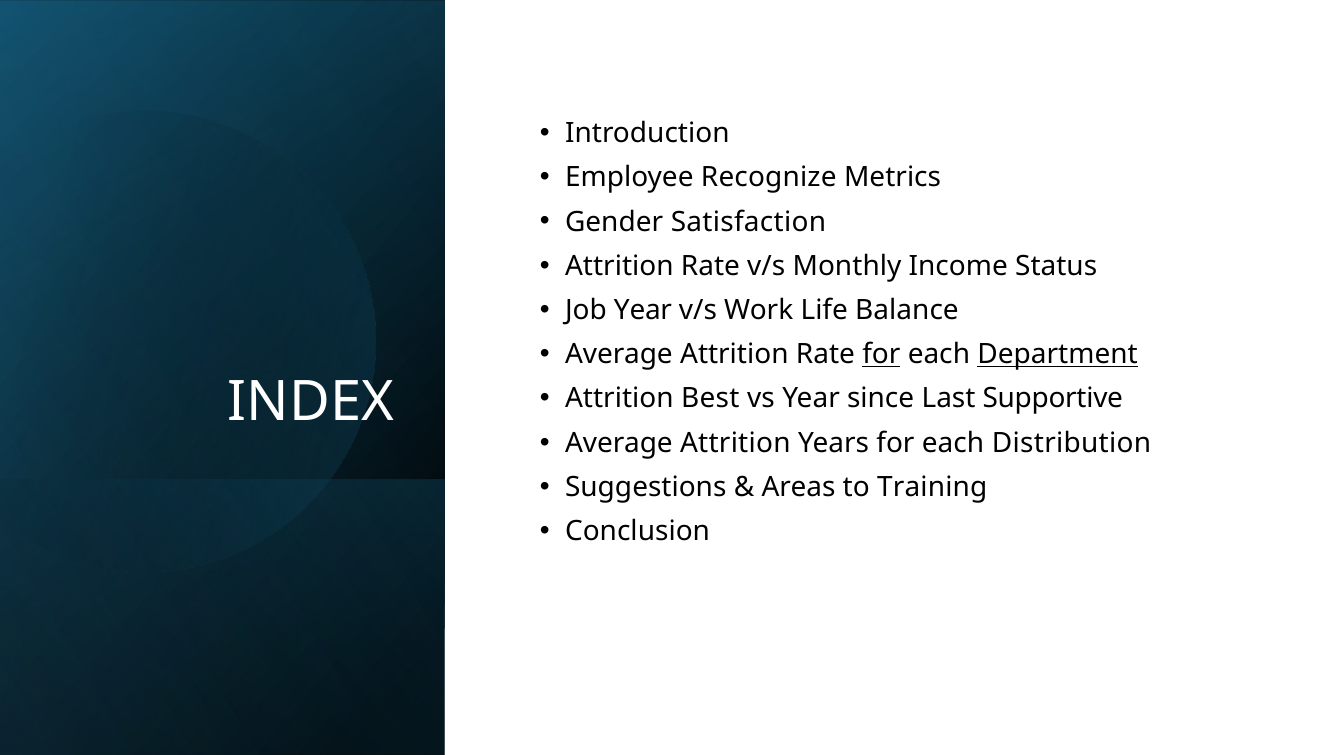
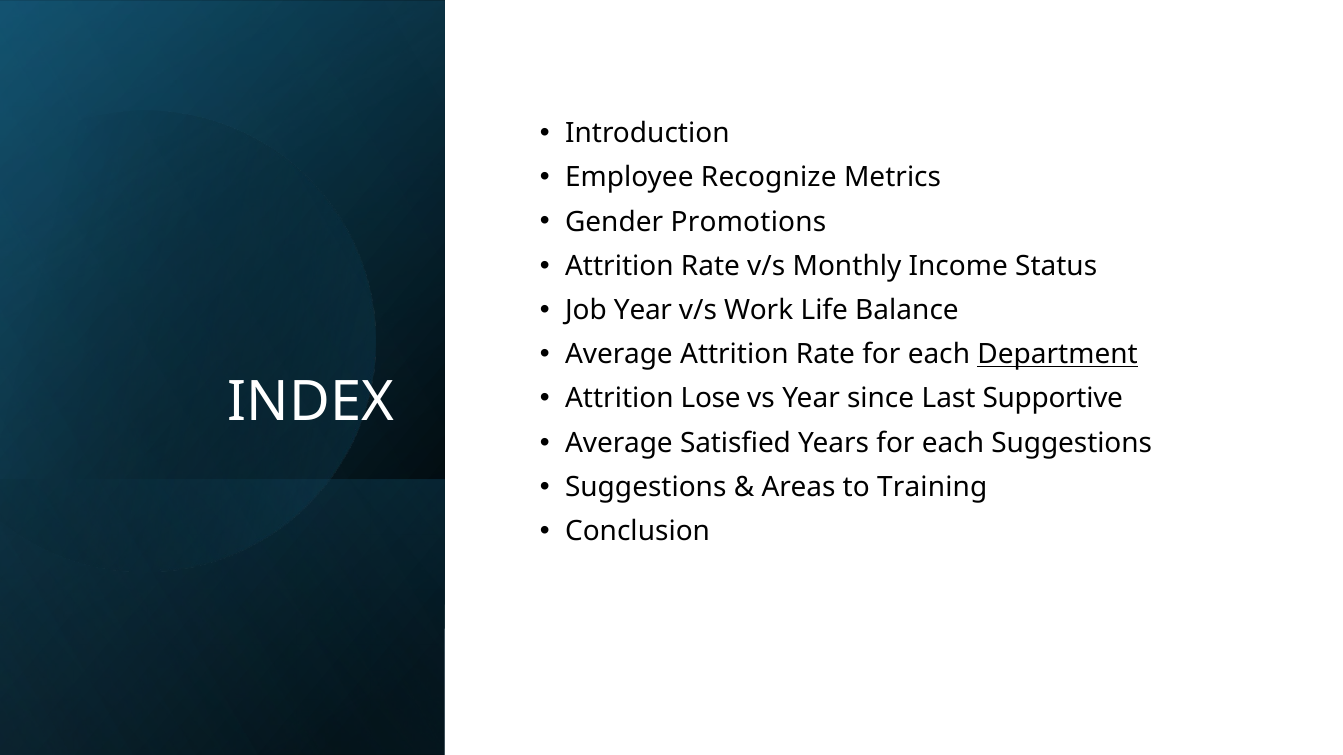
Satisfaction: Satisfaction -> Promotions (748, 222)
for underline: present -> none (881, 355)
Best: Best -> Lose (711, 399)
Attrition: Attrition -> Satisfied (735, 443)
each Distribution: Distribution -> Suggestions (1072, 443)
